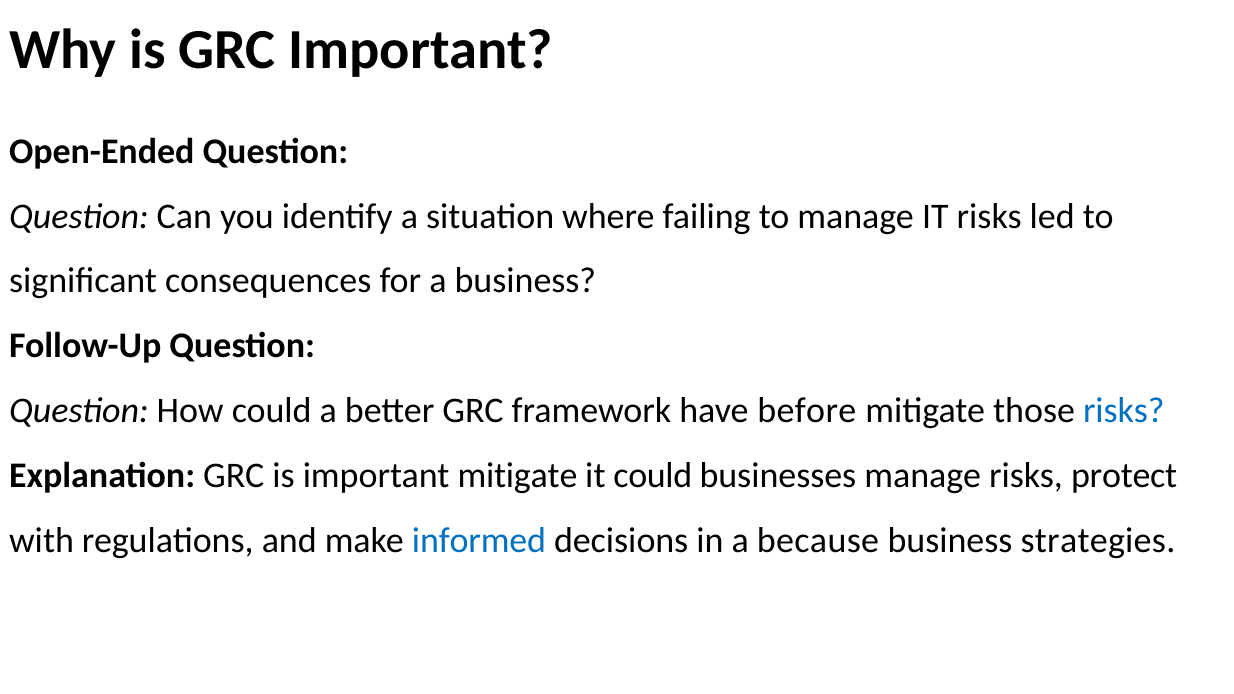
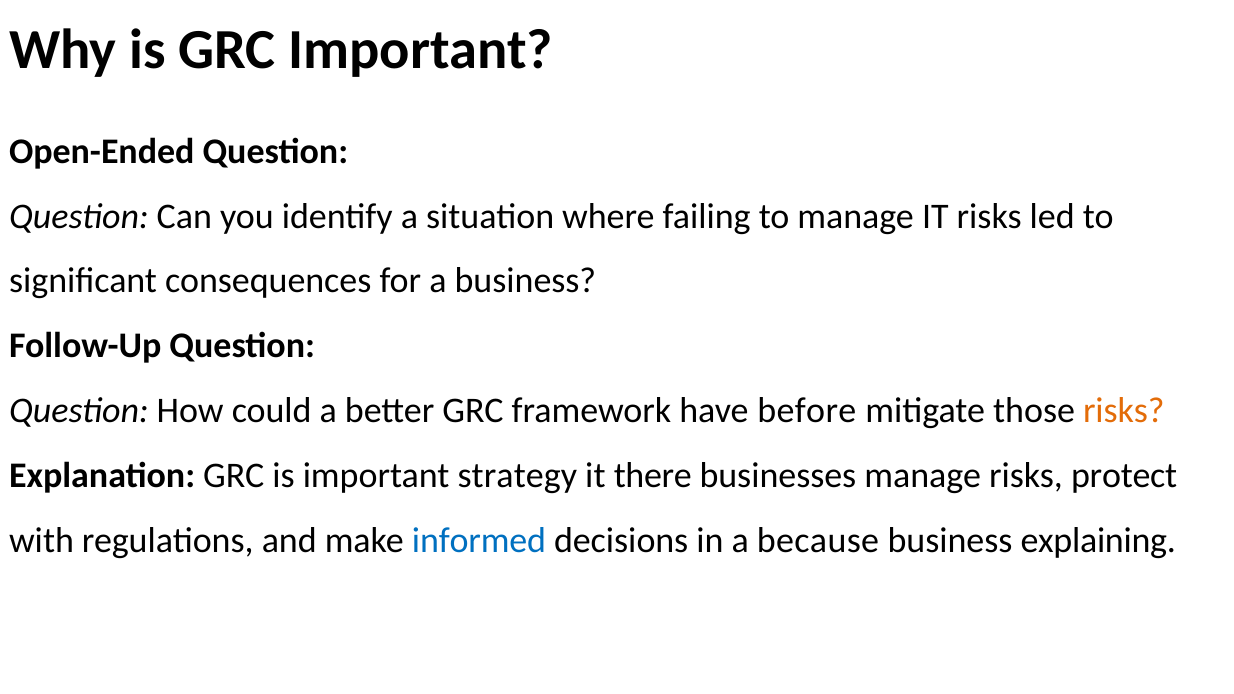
risks colour: blue -> orange (1124, 411)
important mitigate: mitigate -> strategy (517, 475)
it could: could -> there (653, 475)
strategies: strategies -> explaining (1098, 540)
